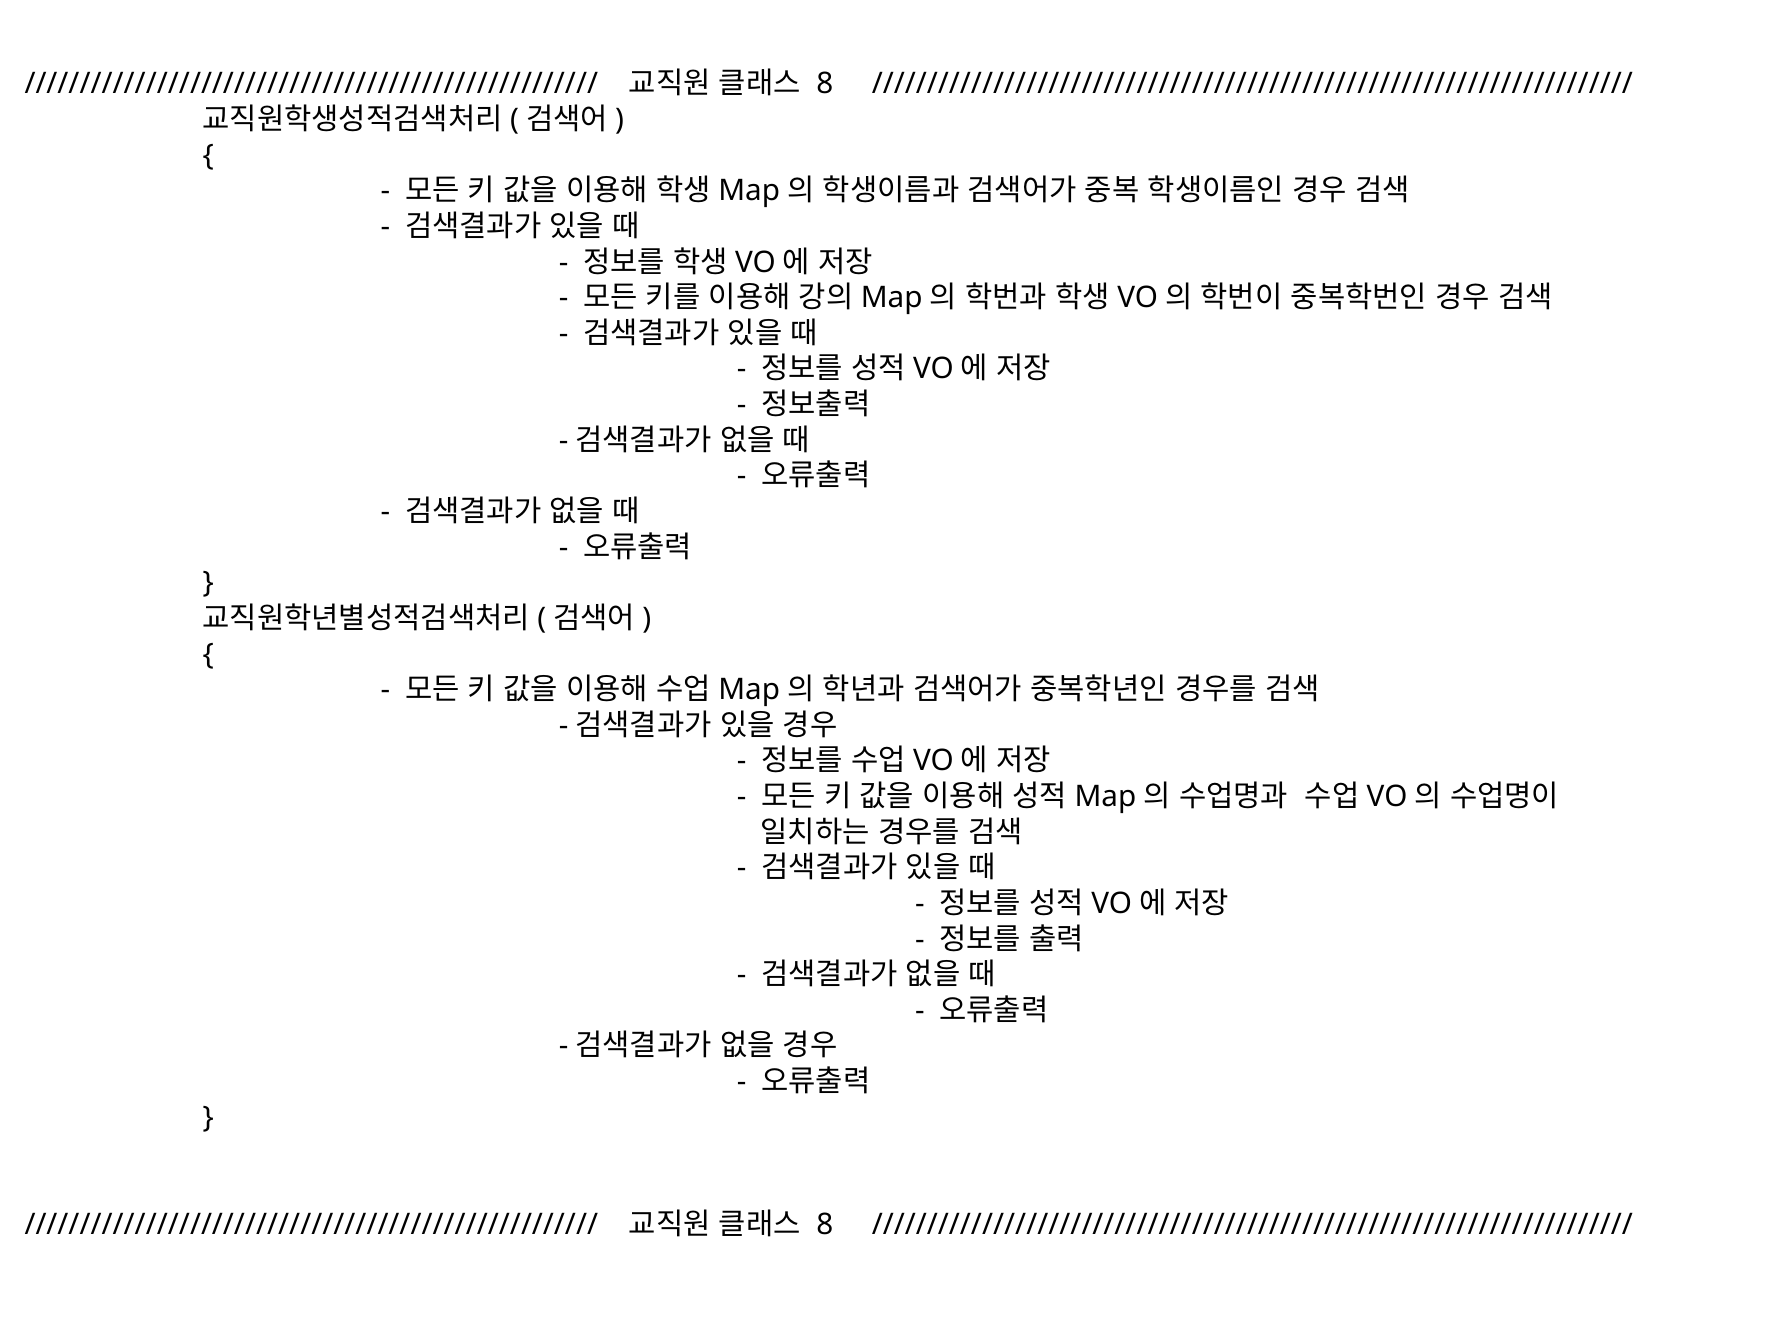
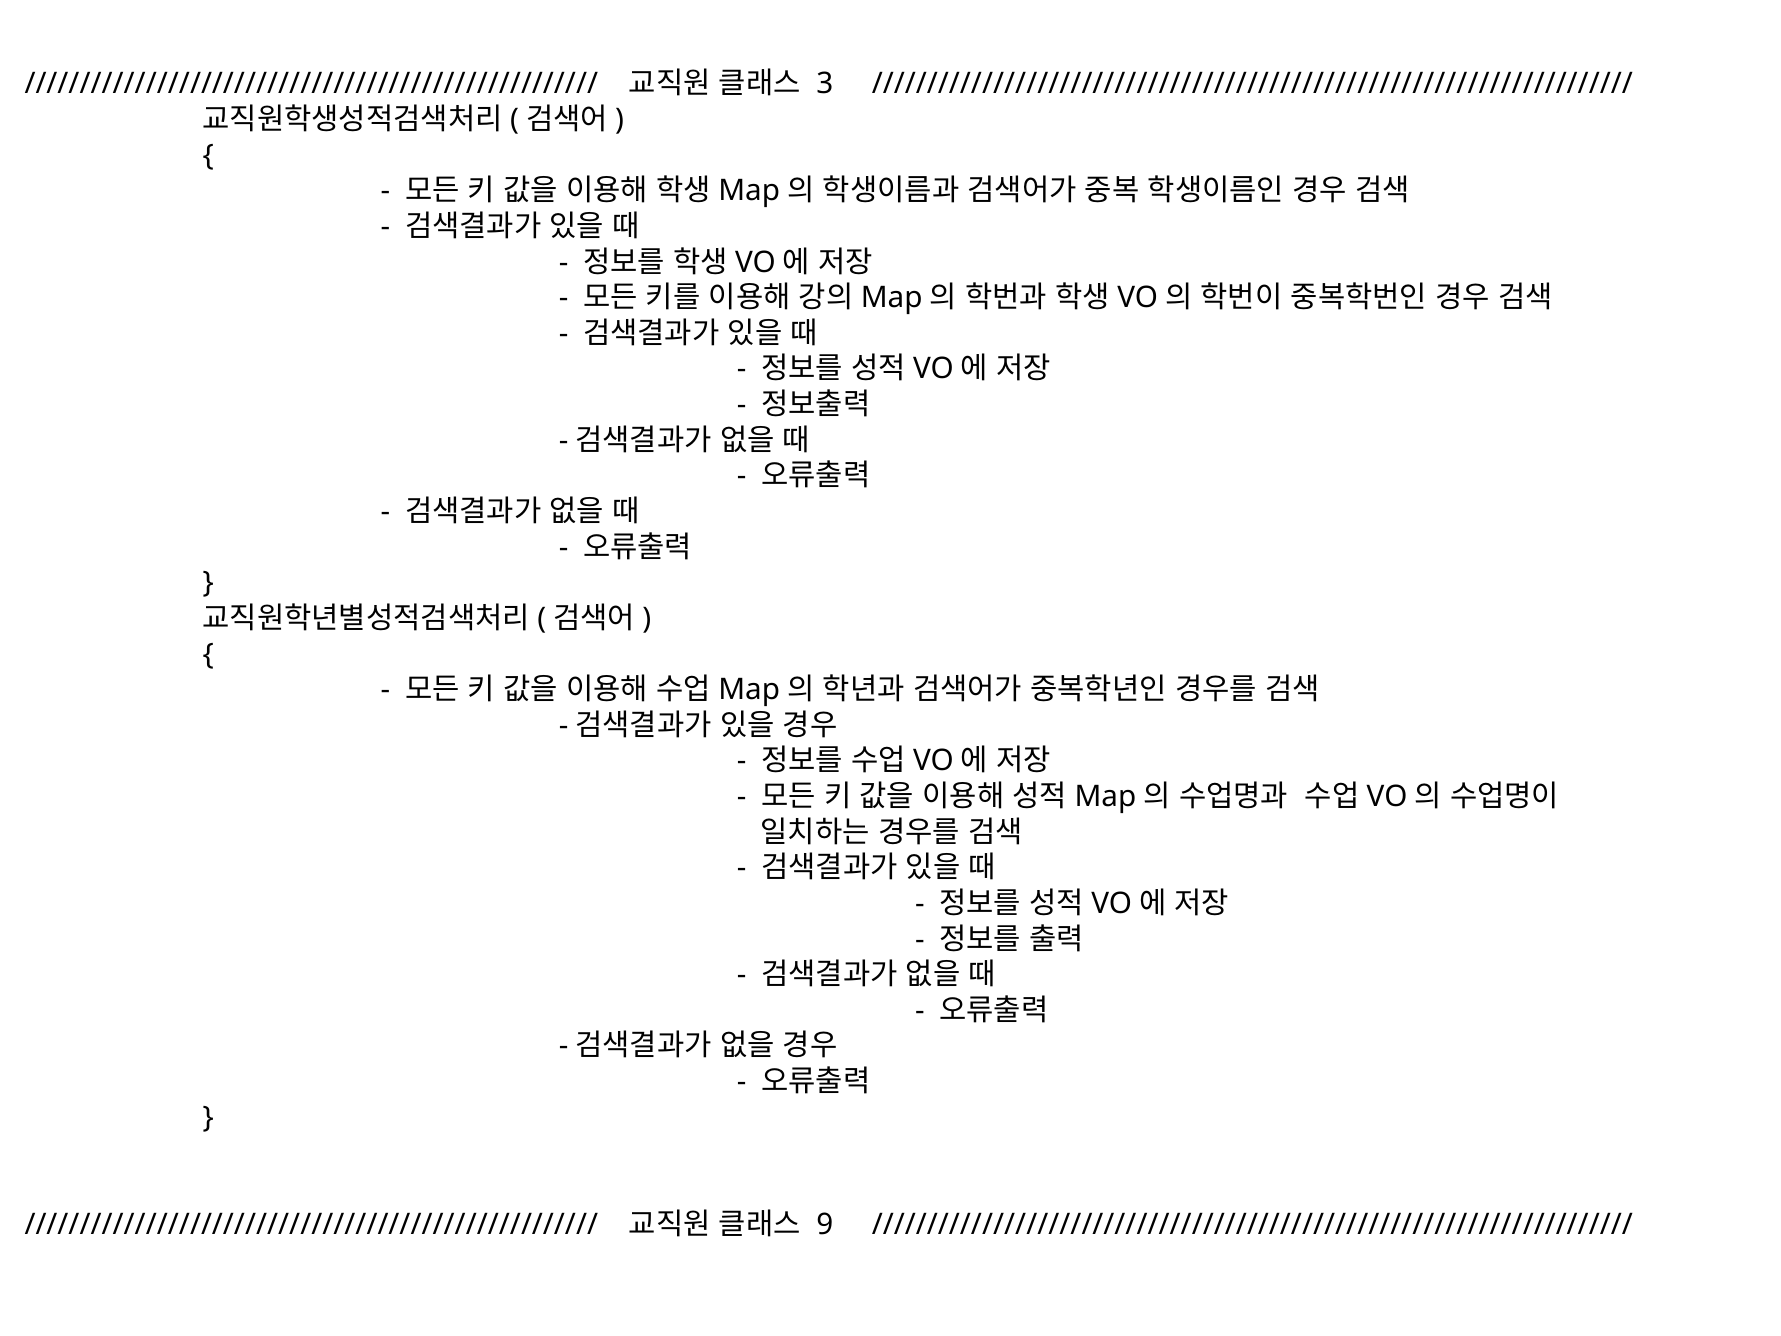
8: 8 -> 3 (825, 84)
8: 8 -> 9 (825, 1224)
